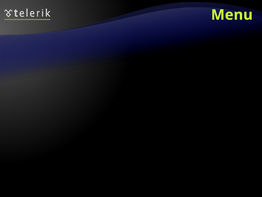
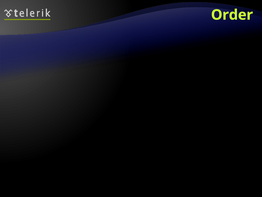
Menu: Menu -> Order (232, 15)
